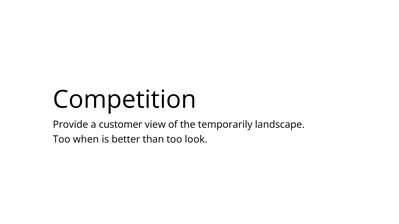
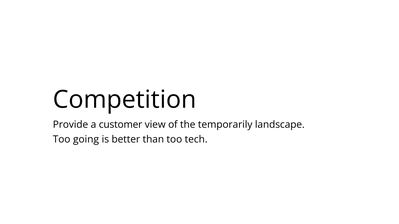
when: when -> going (86, 140)
look: look -> tech (196, 140)
